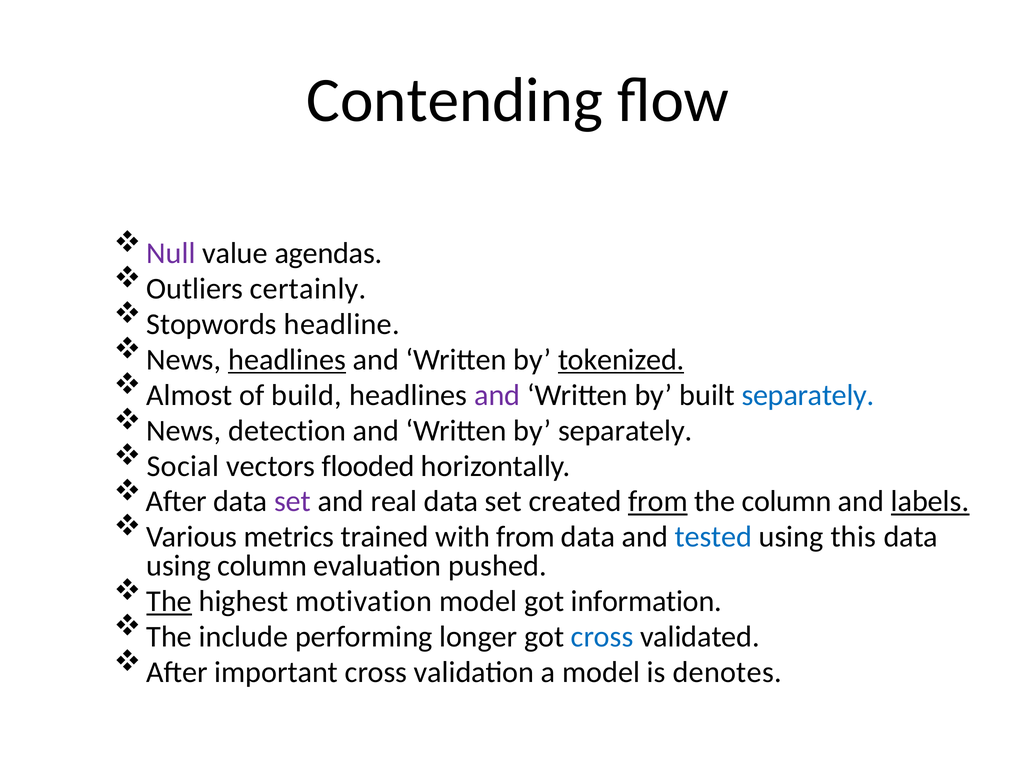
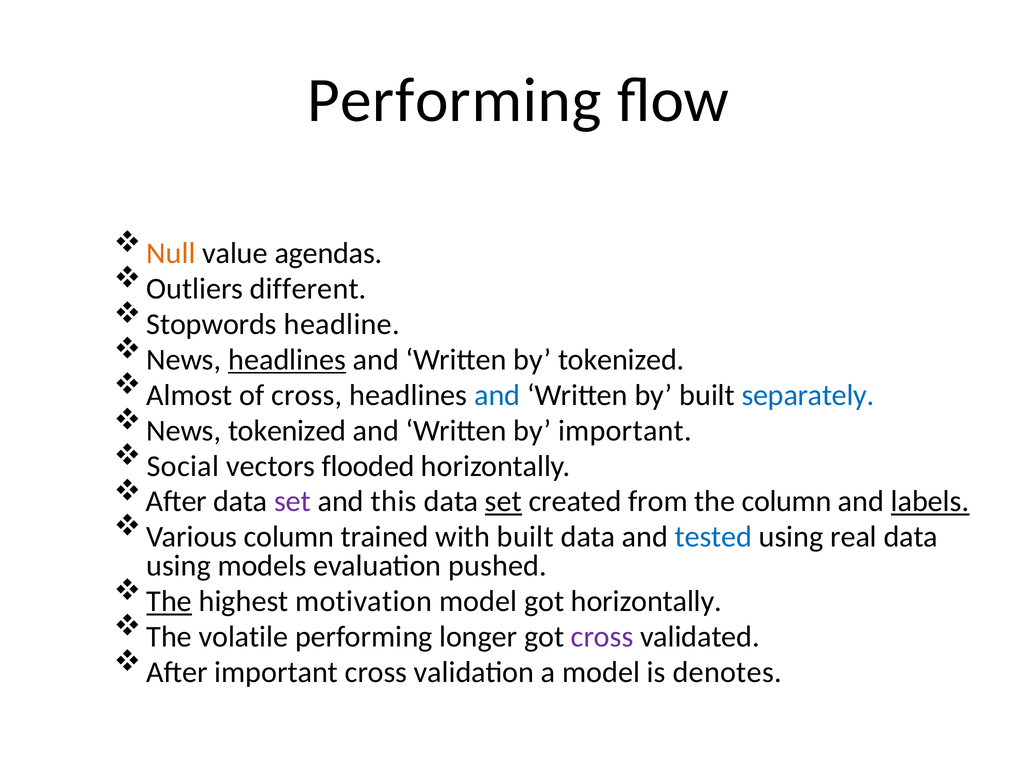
Contending: Contending -> Performing (454, 100)
Null colour: purple -> orange (171, 253)
certainly: certainly -> different (308, 289)
tokenized underline: present -> none (621, 360)
of build: build -> cross (307, 395)
and colour: purple -> blue (497, 395)
News detection: detection -> tokenized (287, 431)
by separately: separately -> important (625, 431)
real: real -> this (394, 502)
set underline: none -> present (503, 502)
from underline: present -> none (658, 502)
Various metrics: metrics -> column (289, 537)
with from: from -> built (525, 537)
this: this -> real (854, 537)
using column: column -> models (262, 566)
got information: information -> horizontally (646, 601)
include: include -> volatile (243, 637)
cross colour: blue -> purple (602, 637)
